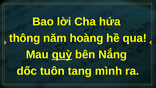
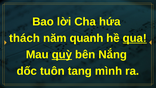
thông: thông -> thách (25, 38)
hoàng: hoàng -> quanh (87, 38)
qua underline: none -> present (135, 38)
